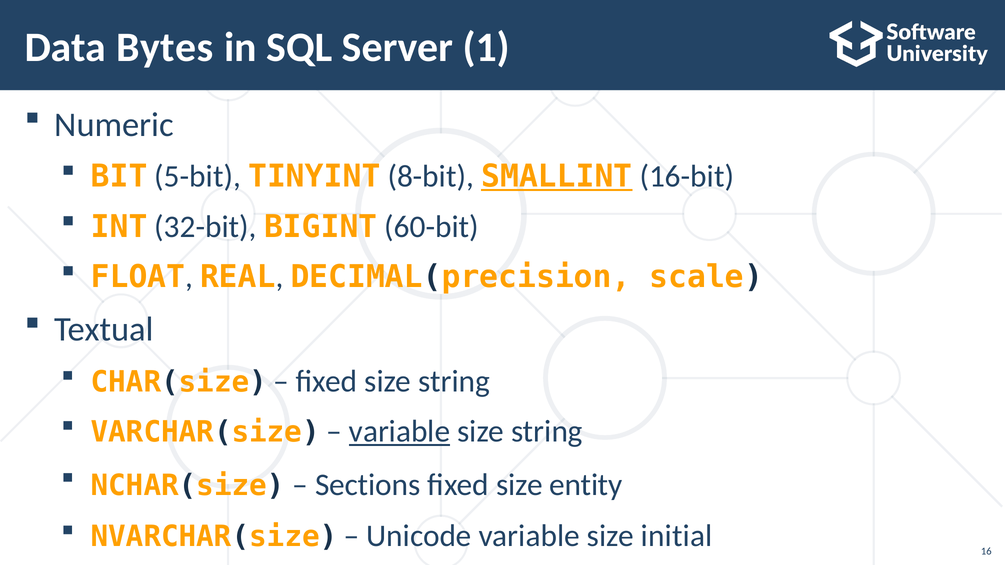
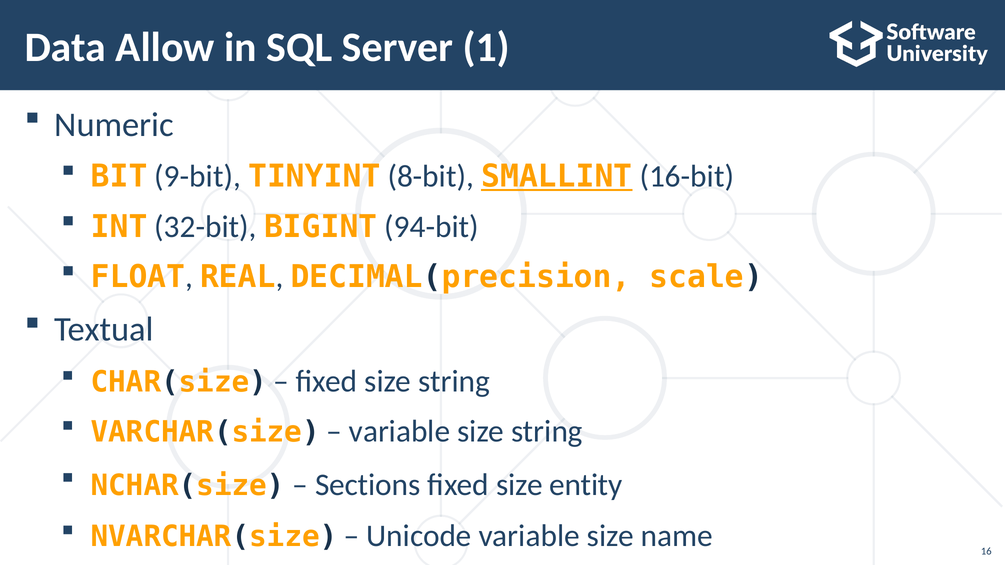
Bytes: Bytes -> Allow (165, 48)
5-bit: 5-bit -> 9-bit (198, 177)
60-bit: 60-bit -> 94-bit (432, 227)
variable underline: present -> none (400, 432)
initial: initial -> name (677, 536)
